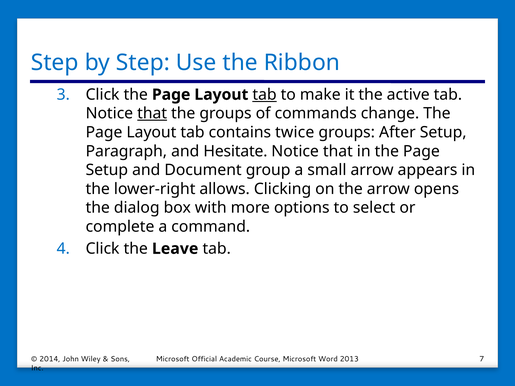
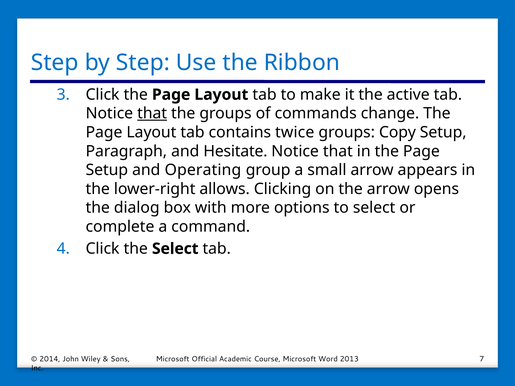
tab underline: present -> none (265, 95)
After: After -> Copy (397, 132)
Document: Document -> Operating (203, 170)
the Leave: Leave -> Select (175, 249)
